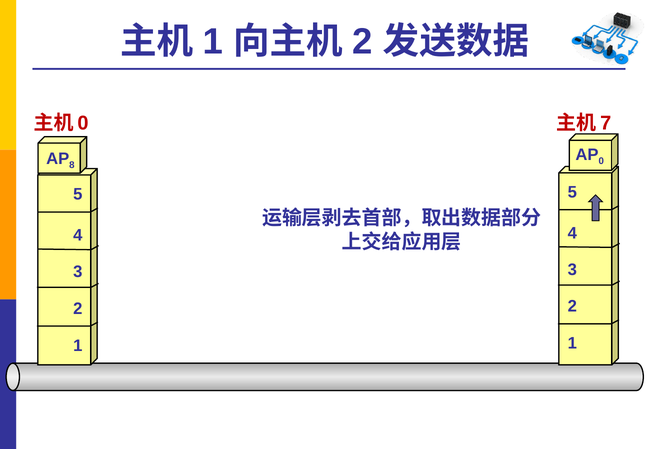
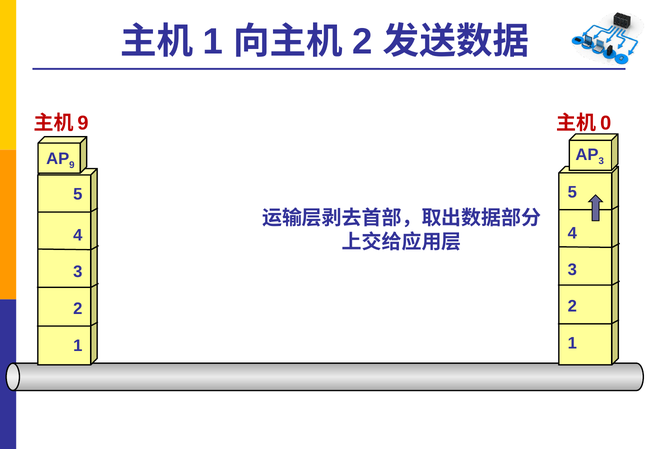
0: 0 -> 9 (83, 123)
7: 7 -> 0 (606, 123)
0: 0 -> 3 (601, 161)
8: 8 -> 9 (72, 165)
